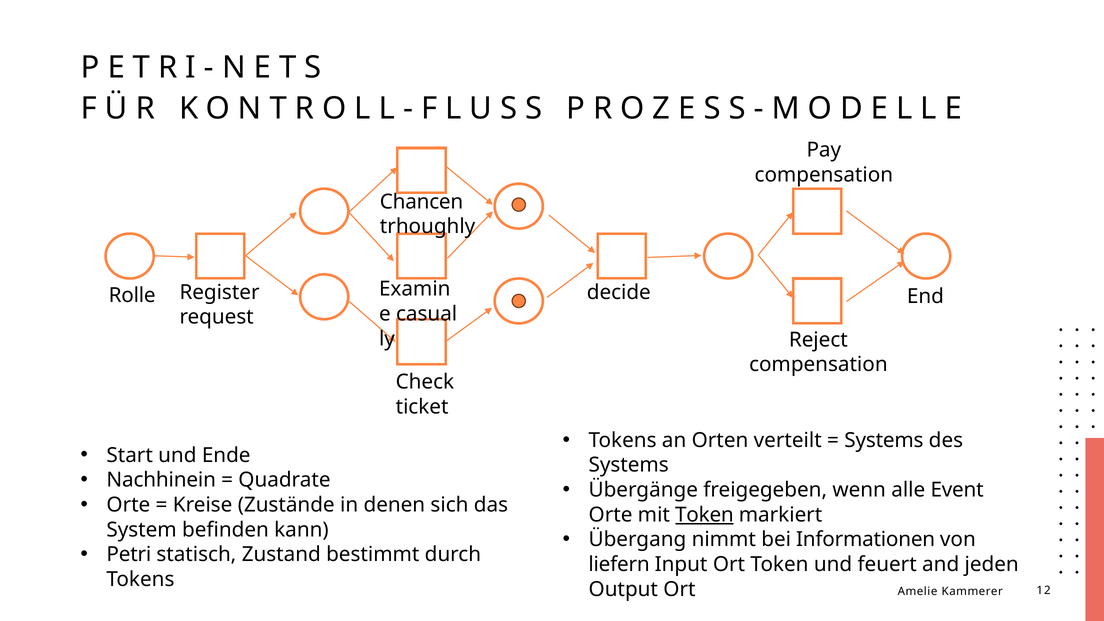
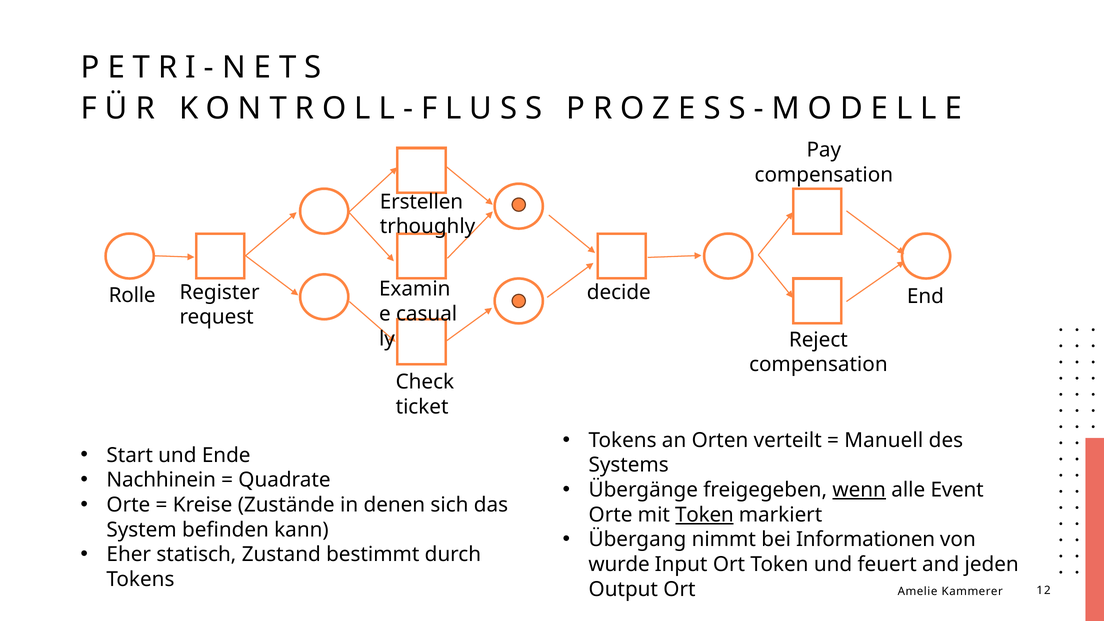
Chancen: Chancen -> Erstellen (421, 202)
Systems: Systems -> Manuell (884, 440)
wenn underline: none -> present (859, 490)
Petri: Petri -> Eher (129, 555)
liefern: liefern -> wurde (619, 564)
